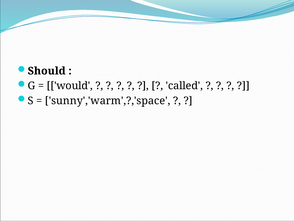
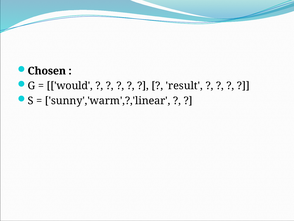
Should: Should -> Chosen (47, 71)
called: called -> result (184, 86)
sunny','warm',?,'space: sunny','warm',?,'space -> sunny','warm',?,'linear (108, 100)
